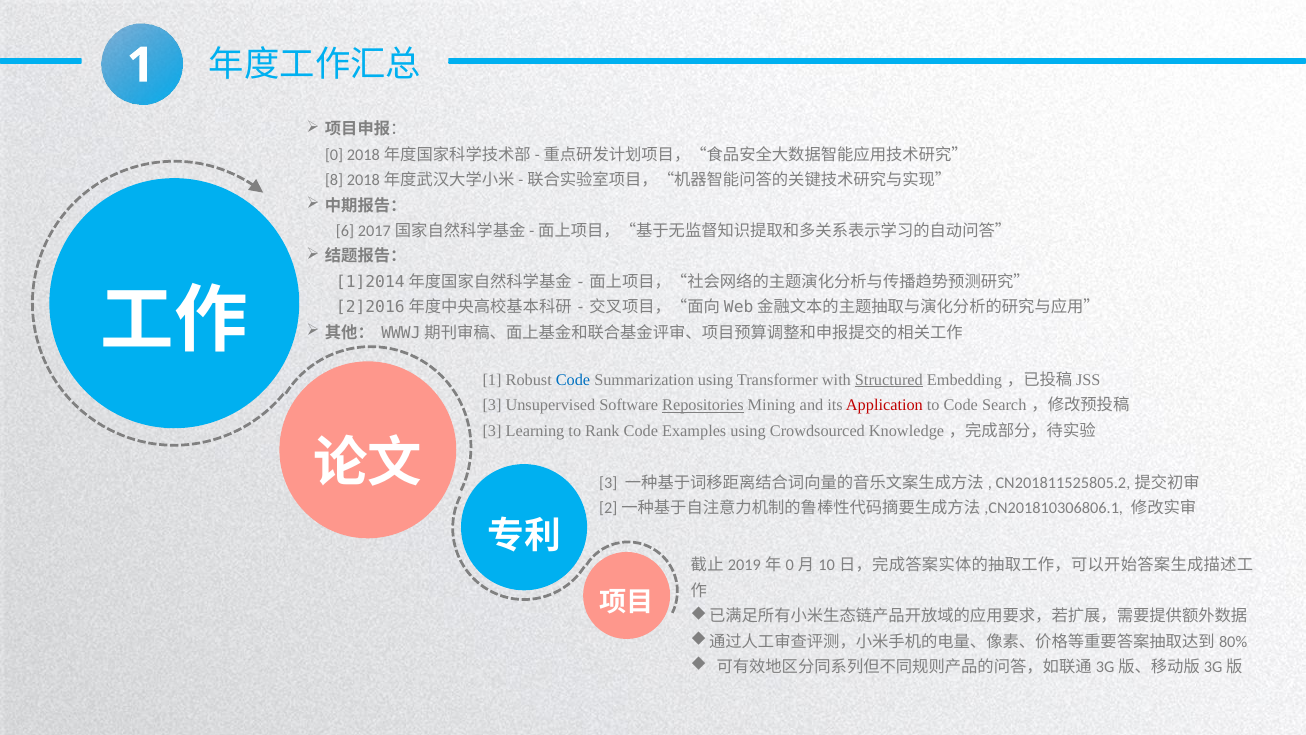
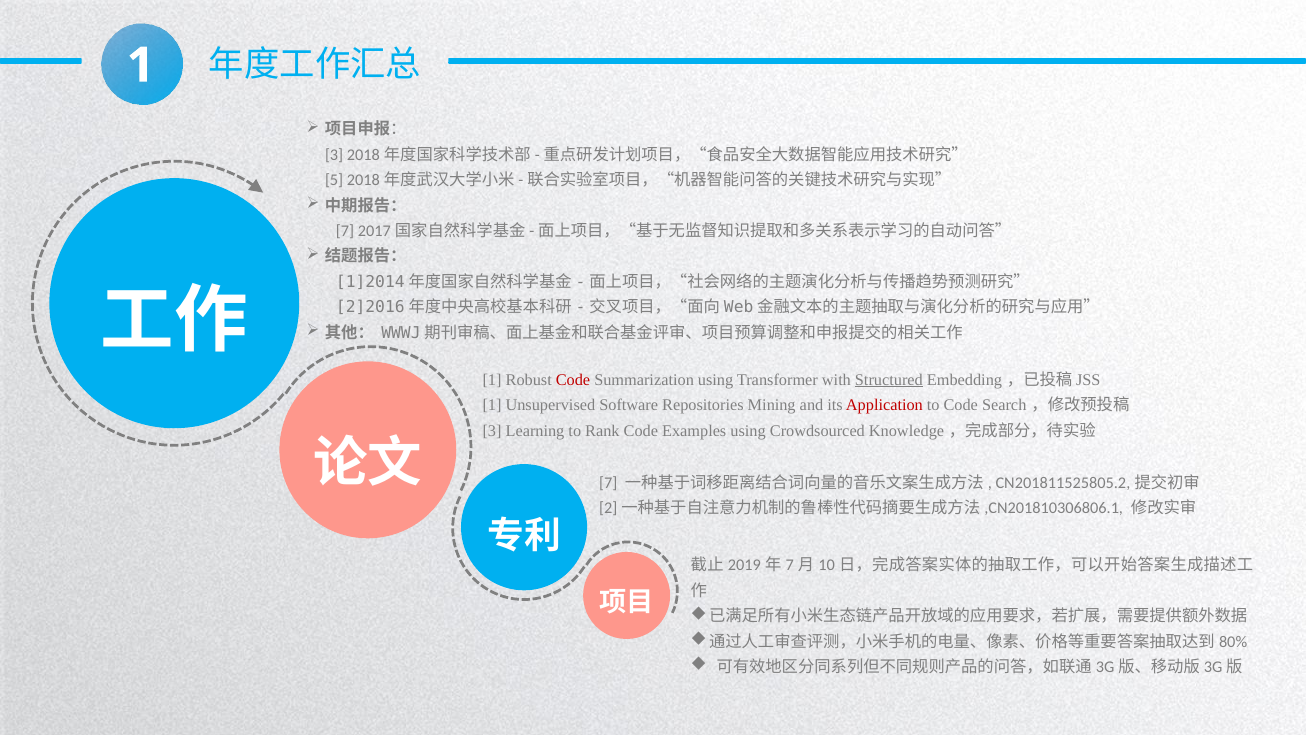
0: 0 -> 3 (334, 155)
8: 8 -> 5 (334, 180)
6: 6 -> 7 (345, 231)
Code colour: blue -> red (573, 380)
3: 3 -> 1 (492, 405)
Repositories underline: present -> none (703, 405)
3: 3 -> 7 (608, 483)
0: 0 -> 7 (790, 565)
